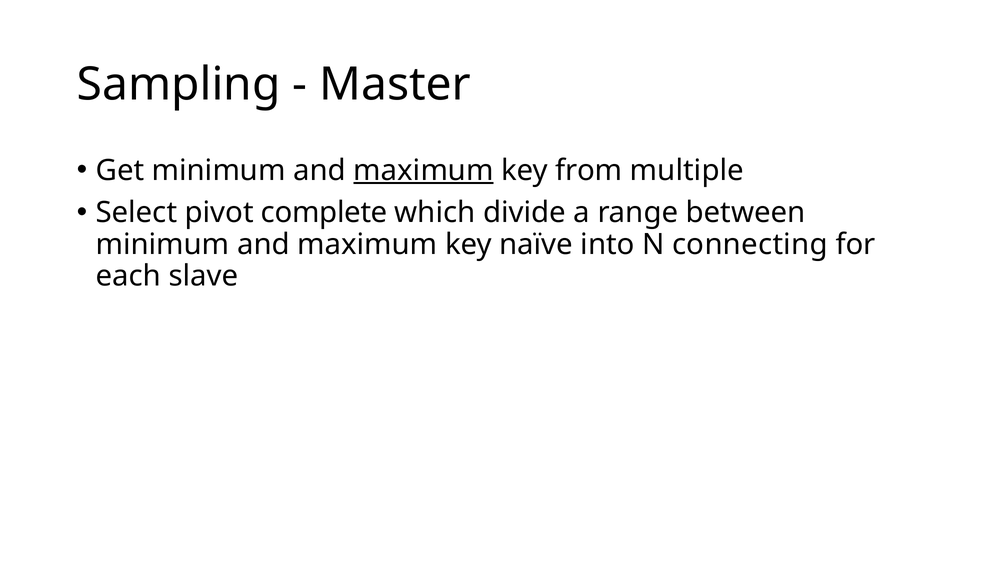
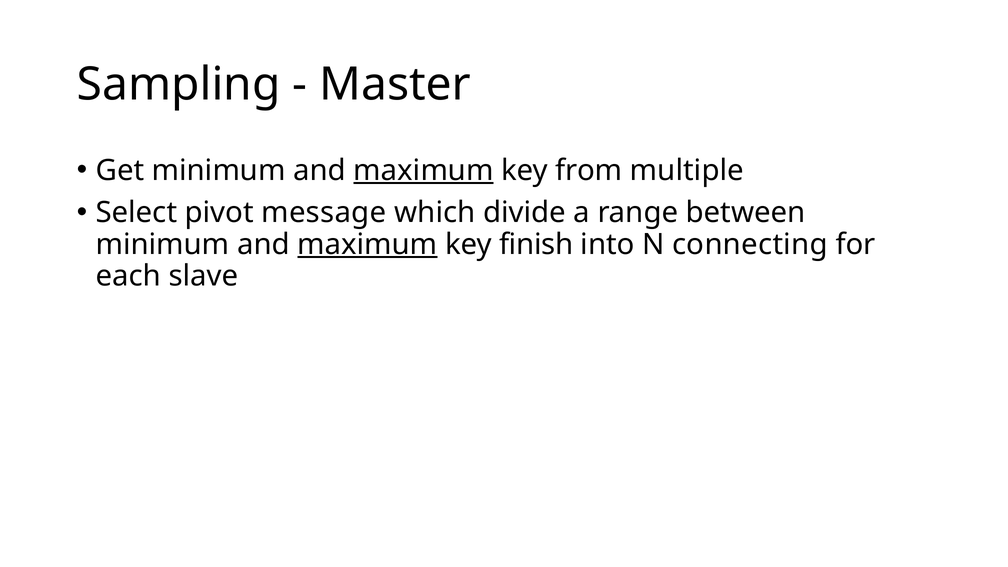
complete: complete -> message (324, 213)
maximum underline: none -> present (367, 244)
naïve: naïve -> finish (536, 244)
